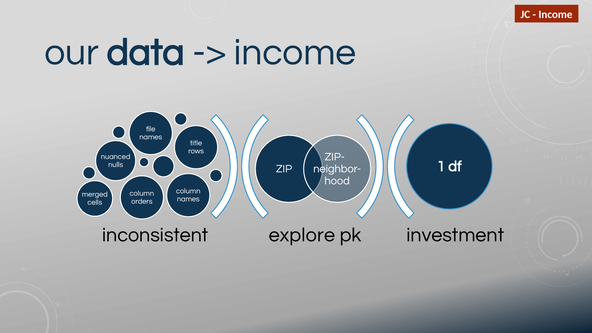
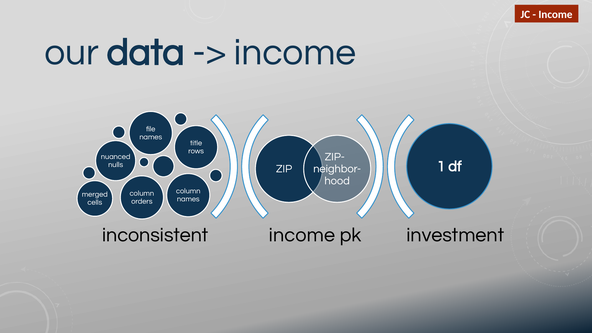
explore: explore -> income (302, 235)
